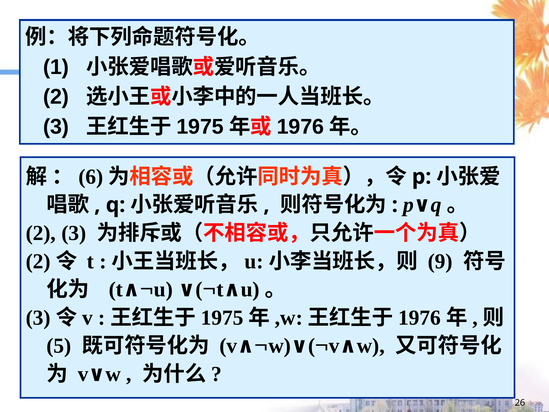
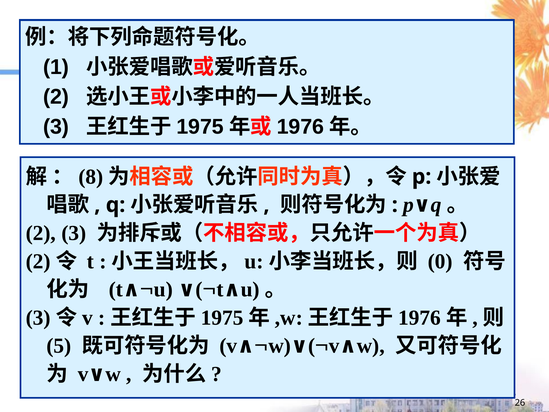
6: 6 -> 8 (91, 177)
9: 9 -> 0 (440, 261)
